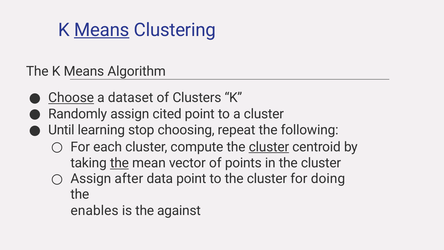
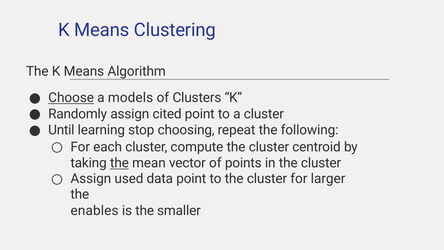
Means underline: present -> none (102, 30)
dataset: dataset -> models (131, 98)
cluster underline: present -> none (269, 147)
after: after -> used (129, 179)
doing: doing -> larger (328, 179)
against: against -> smaller (179, 210)
